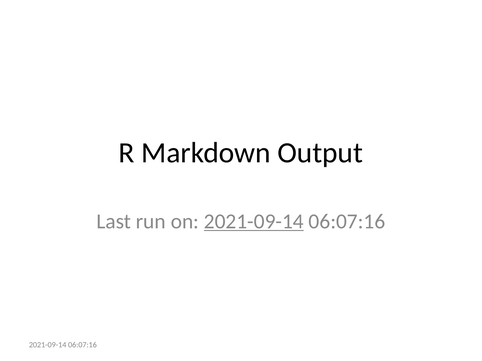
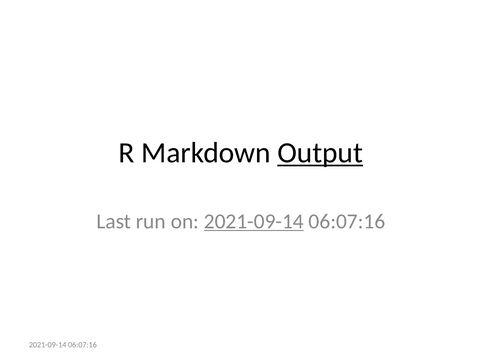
Output underline: none -> present (320, 153)
